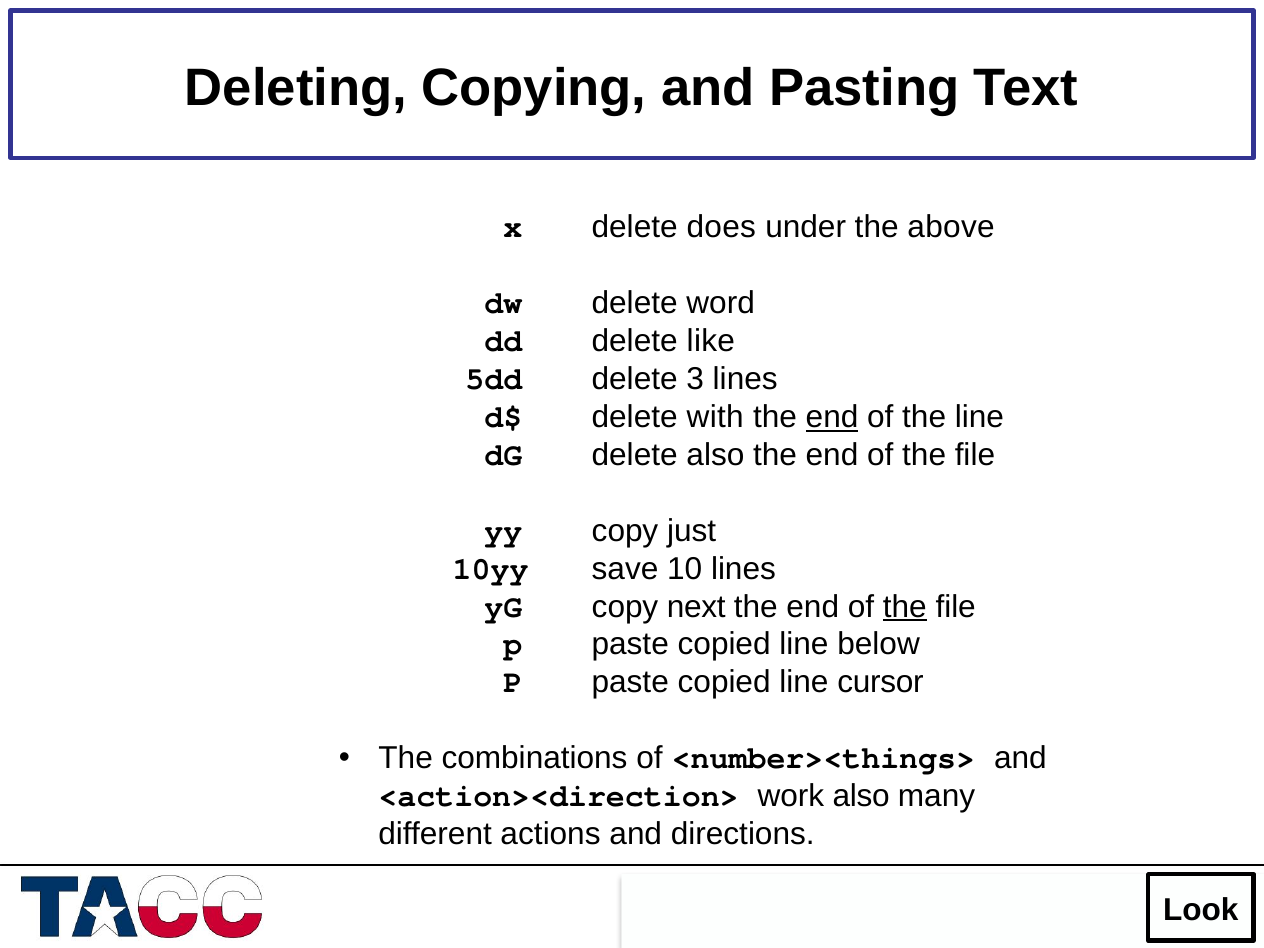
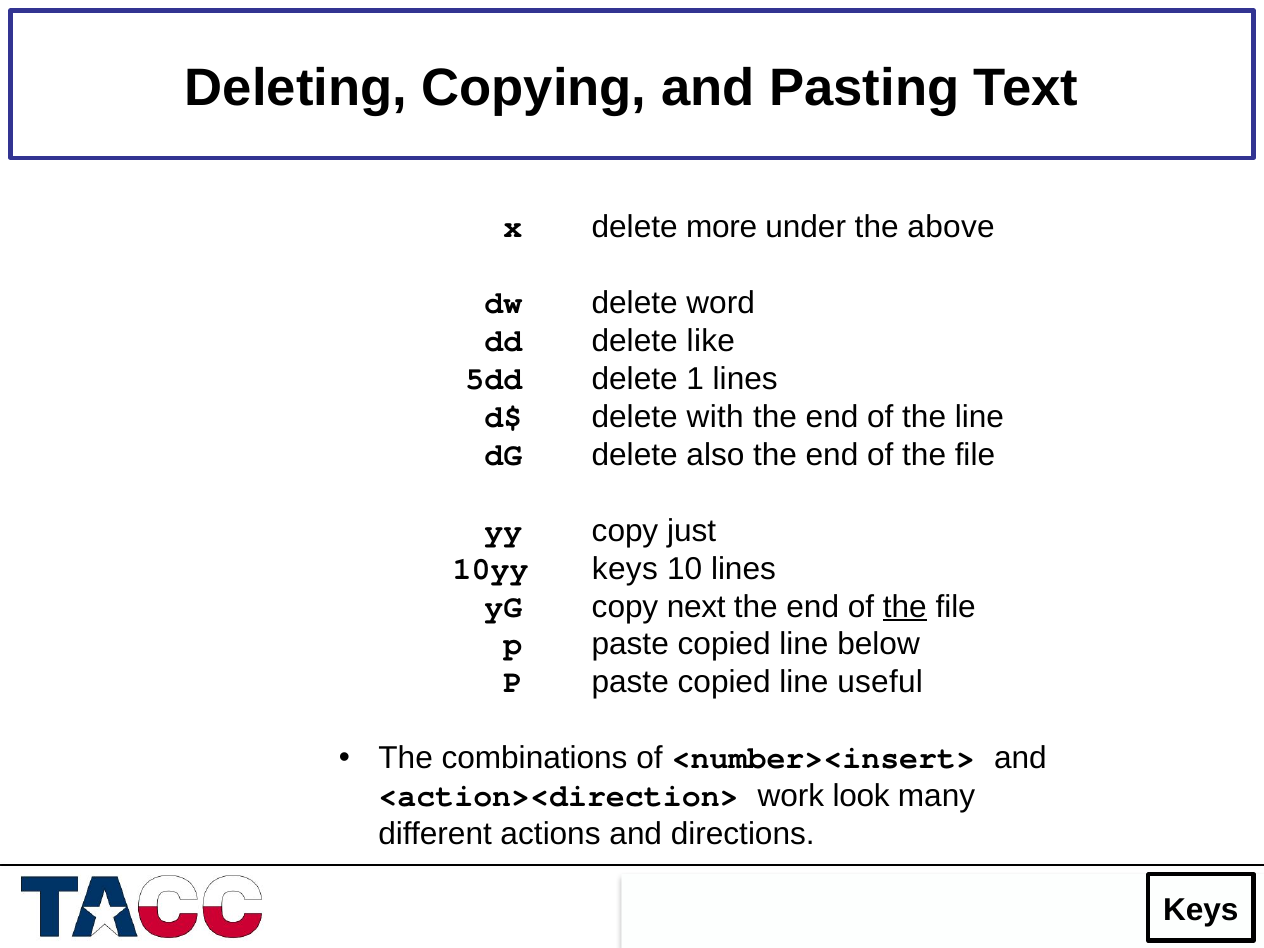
does: does -> more (722, 227)
3: 3 -> 1 (695, 379)
end underline: present -> none (832, 417)
10yy save: save -> keys (625, 569)
cursor: cursor -> useful (880, 682)
<number><things>: <number><things> -> <number><insert> (823, 758)
work also: also -> look (861, 796)
Look: Look -> Keys (1201, 910)
